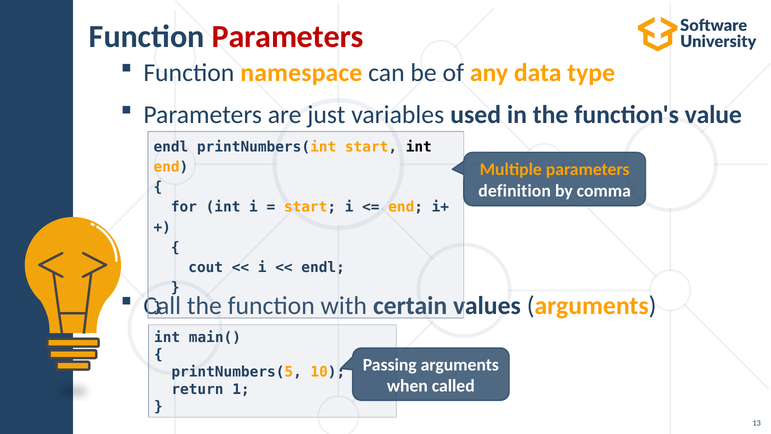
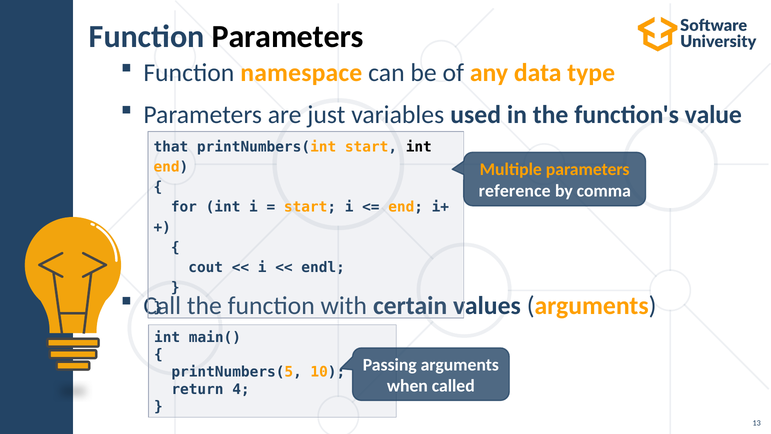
Parameters colour: red -> black (288, 37)
endl: endl -> that (171, 147)
definition: definition -> reference (515, 191)
1: 1 -> 4 (241, 389)
